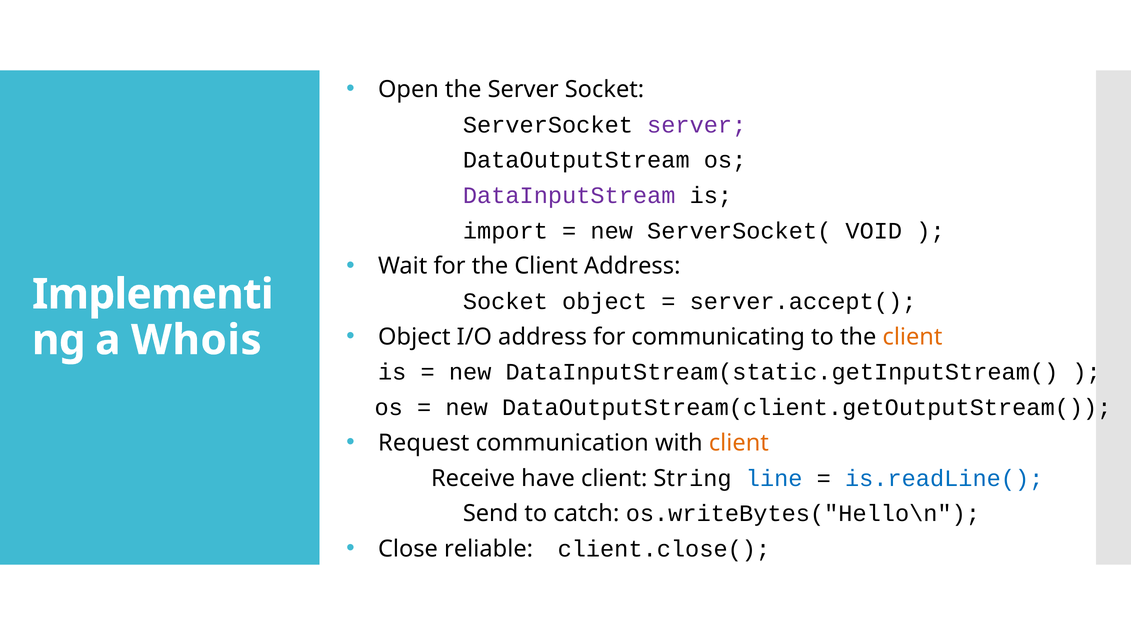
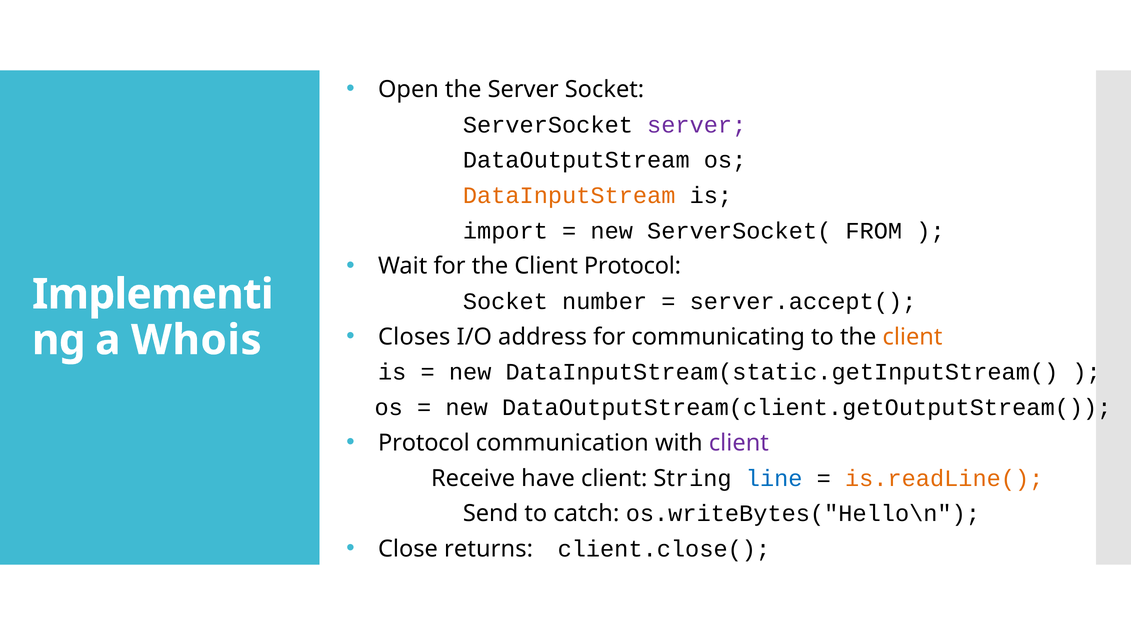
DataInputStream colour: purple -> orange (569, 195)
VOID: VOID -> FROM (874, 231)
Client Address: Address -> Protocol (632, 266)
Socket object: object -> number (605, 302)
Object: Object -> Closes (414, 337)
Request: Request -> Protocol (424, 443)
client colour: orange -> purple (739, 443)
is.readLine( colour: blue -> orange (944, 478)
reliable: reliable -> returns (489, 549)
